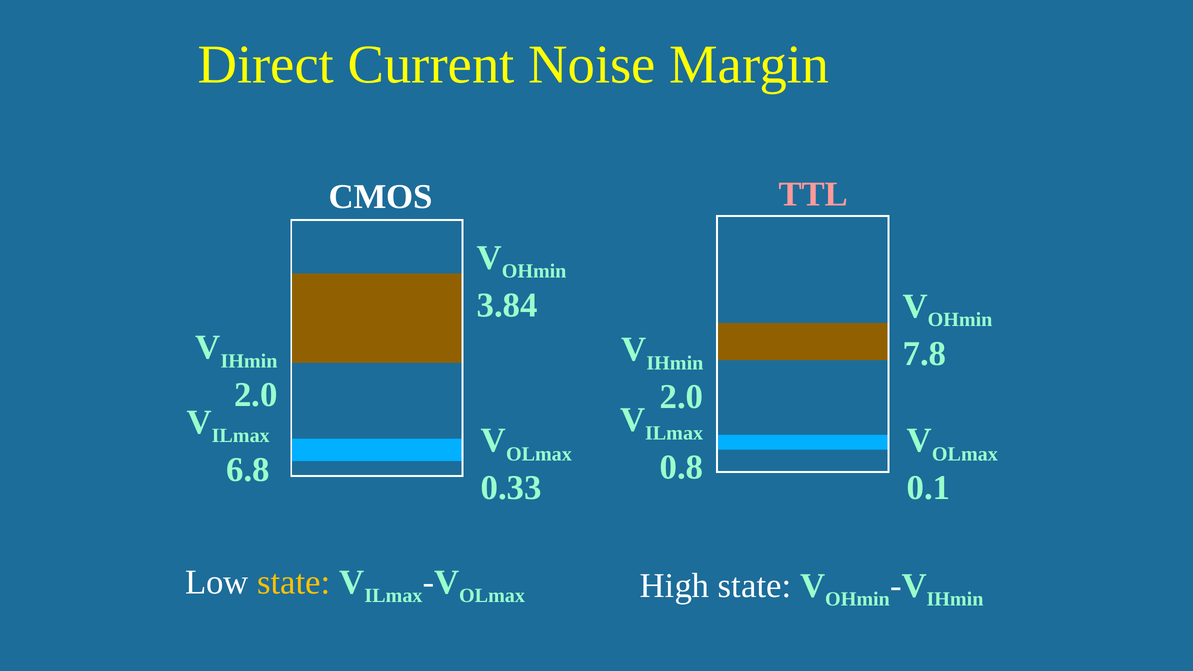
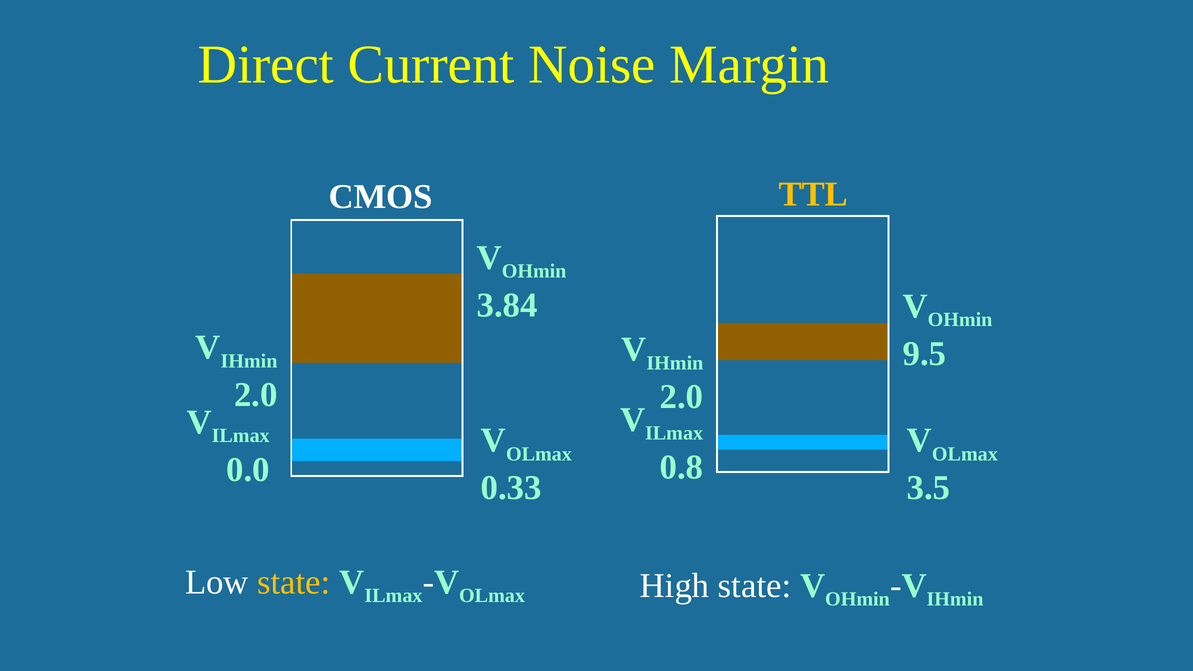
TTL colour: pink -> yellow (813, 194)
7.8: 7.8 -> 9.5 (924, 354)
6.8: 6.8 -> 0.0 (248, 470)
0.1: 0.1 -> 3.5 (929, 488)
